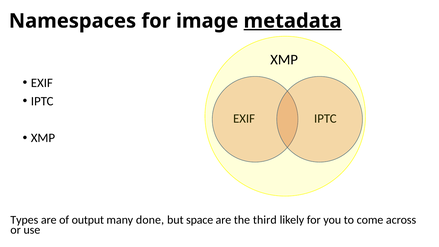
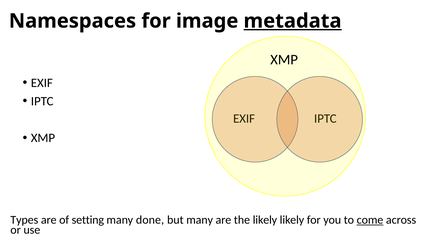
output: output -> setting (88, 220)
but space: space -> many (200, 220)
the third: third -> likely (265, 220)
come underline: none -> present (370, 220)
